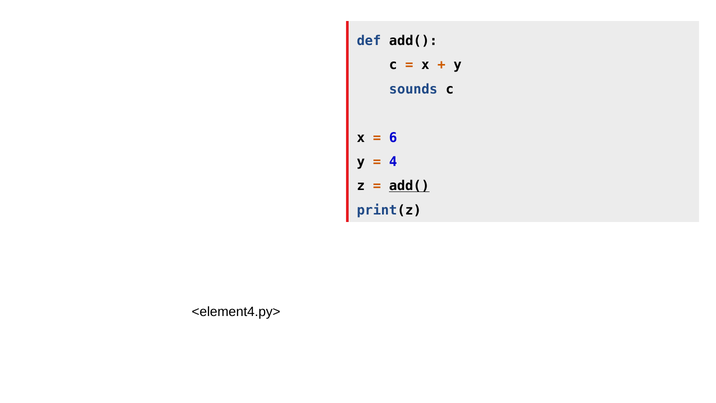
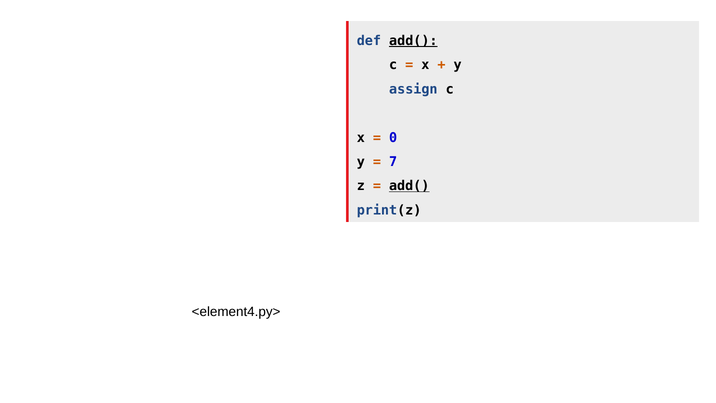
add( underline: none -> present (413, 41)
sounds: sounds -> assign (413, 89)
6: 6 -> 0 (393, 137)
4: 4 -> 7 (393, 162)
